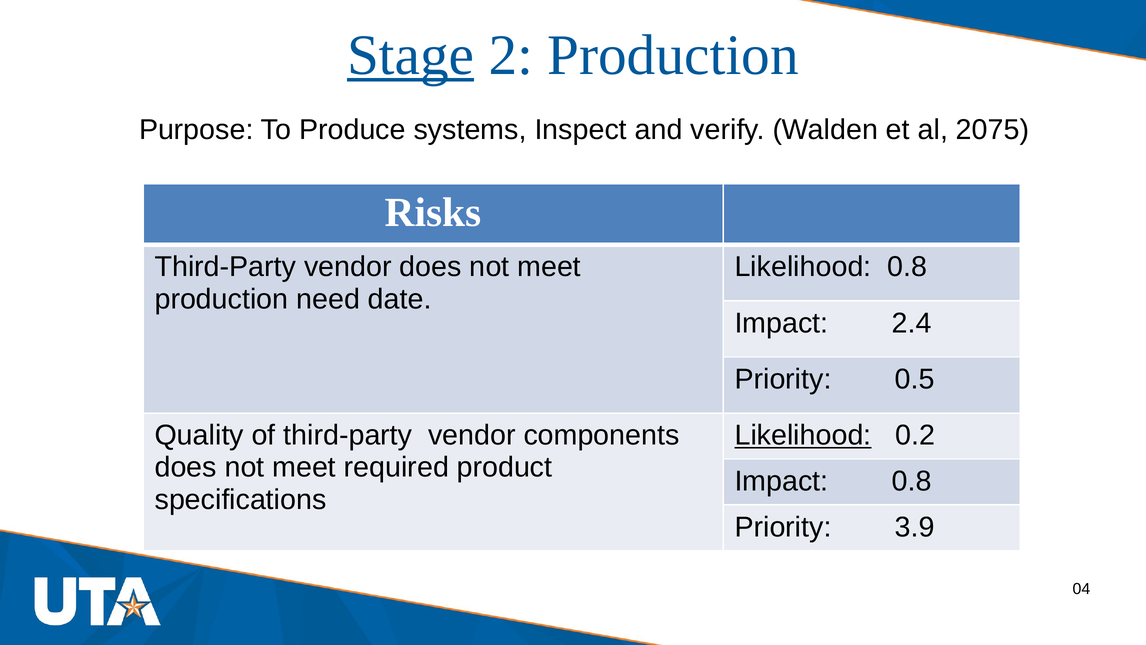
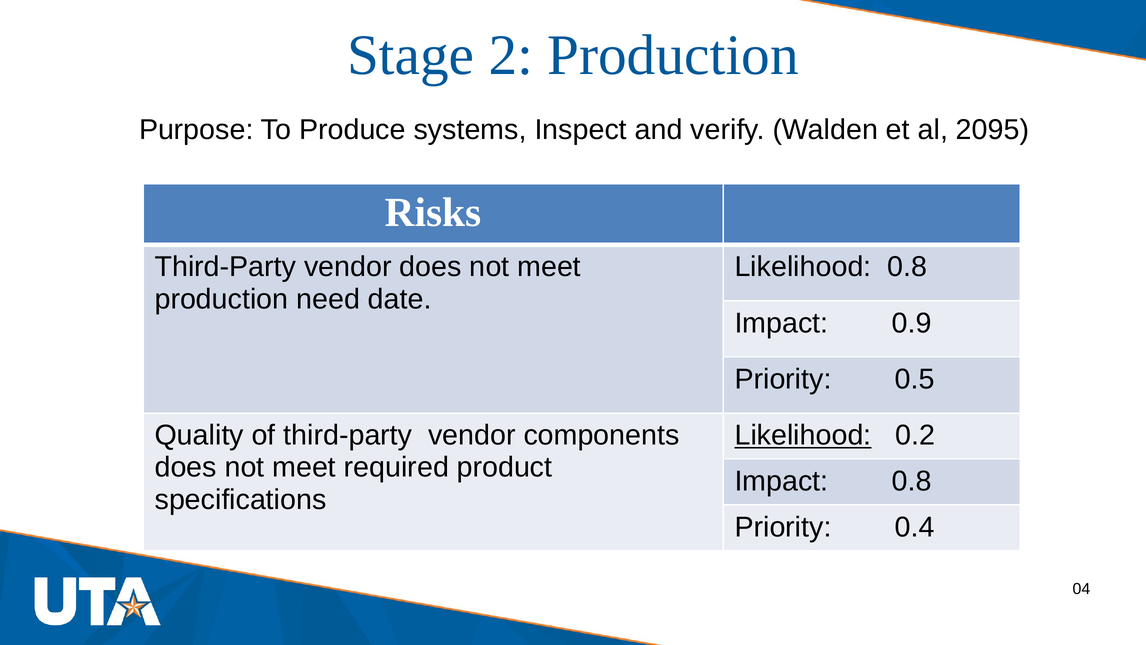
Stage underline: present -> none (411, 55)
2075: 2075 -> 2095 (993, 130)
2.4: 2.4 -> 0.9 (912, 323)
3.9: 3.9 -> 0.4 (915, 527)
